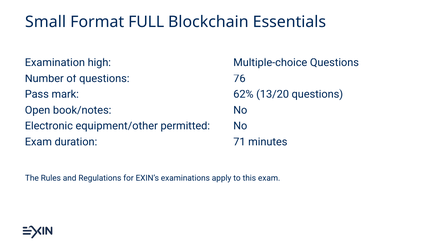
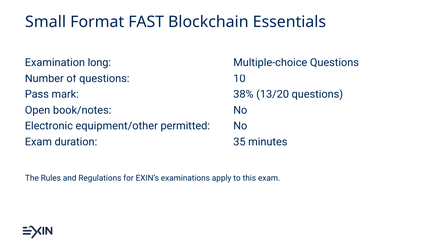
FULL: FULL -> FAST (146, 22)
high: high -> long (99, 63)
76: 76 -> 10 (239, 78)
62%: 62% -> 38% (243, 94)
71: 71 -> 35 (239, 142)
